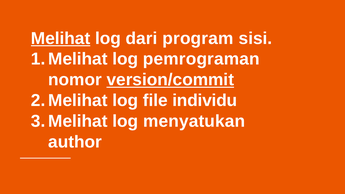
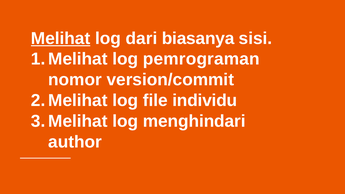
program: program -> biasanya (198, 38)
version/commit underline: present -> none (170, 80)
menyatukan: menyatukan -> menghindari (194, 121)
